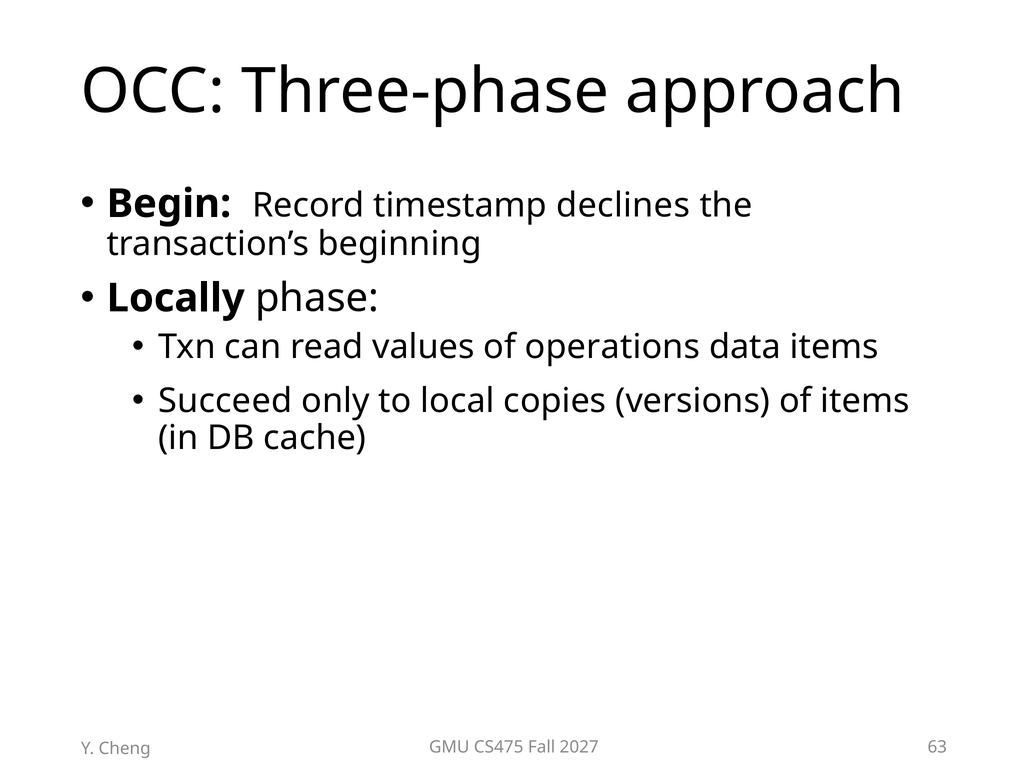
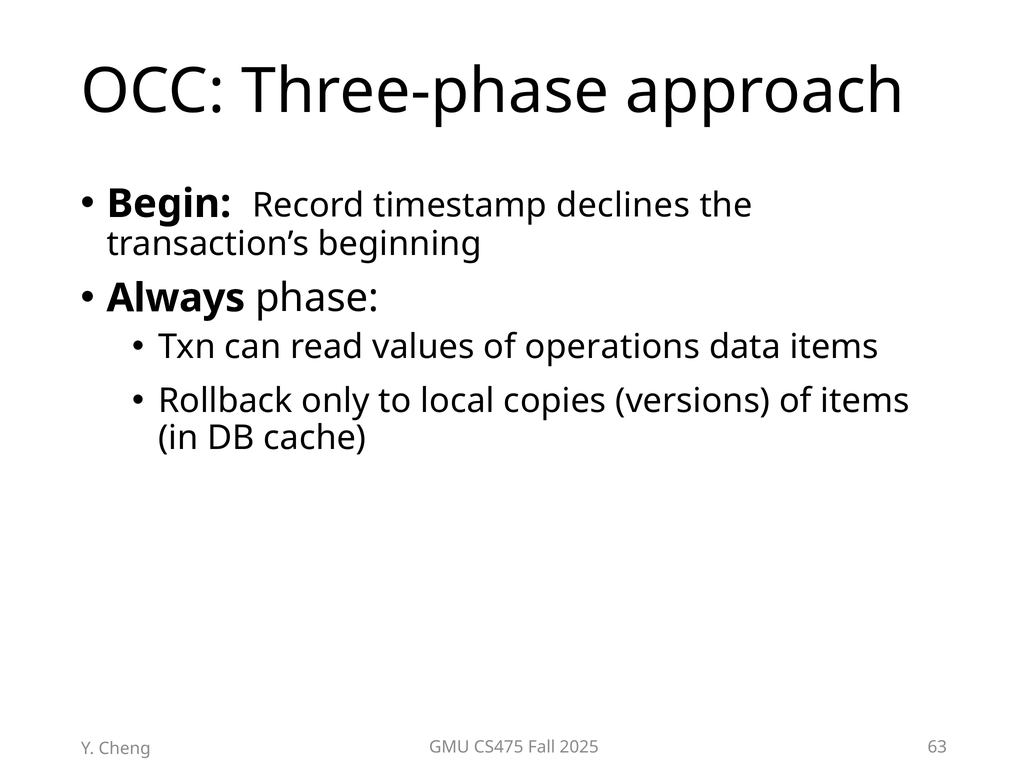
Locally: Locally -> Always (176, 298)
Succeed: Succeed -> Rollback (225, 401)
2027: 2027 -> 2025 (579, 747)
